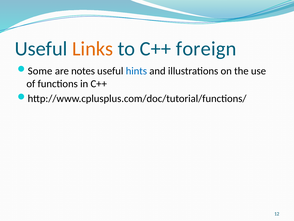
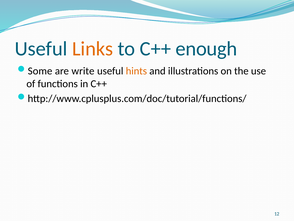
foreign: foreign -> enough (206, 49)
notes: notes -> write (83, 71)
hints colour: blue -> orange (136, 71)
